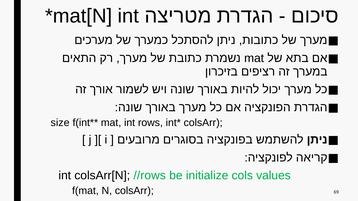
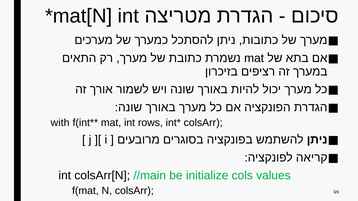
size: size -> with (60, 123)
//rows: //rows -> //main (150, 176)
